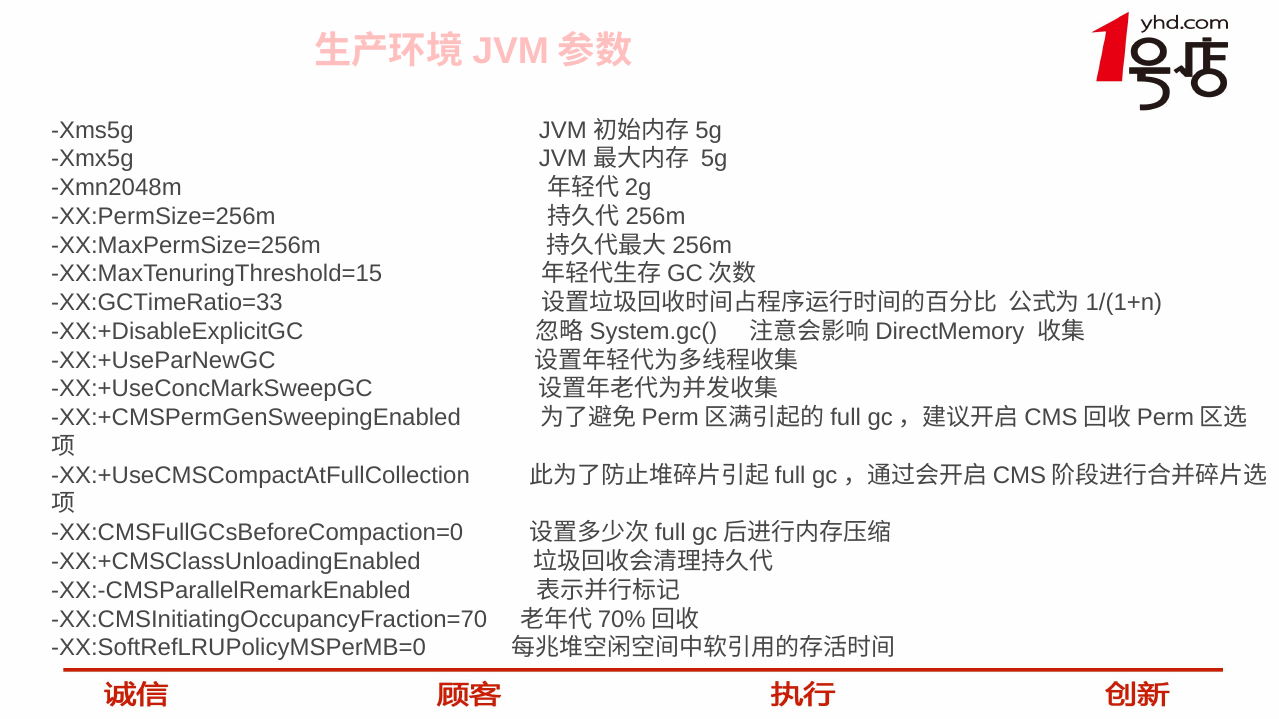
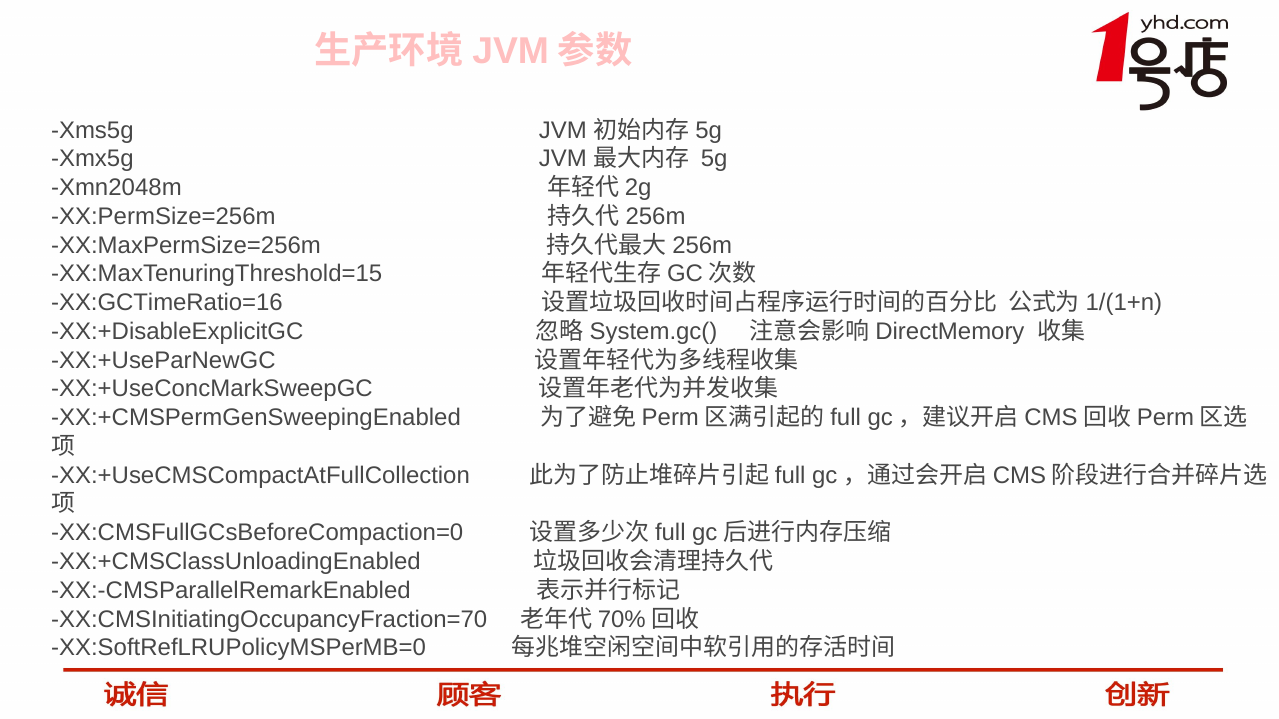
XX:GCTimeRatio=33: XX:GCTimeRatio=33 -> XX:GCTimeRatio=16 (167, 303)
